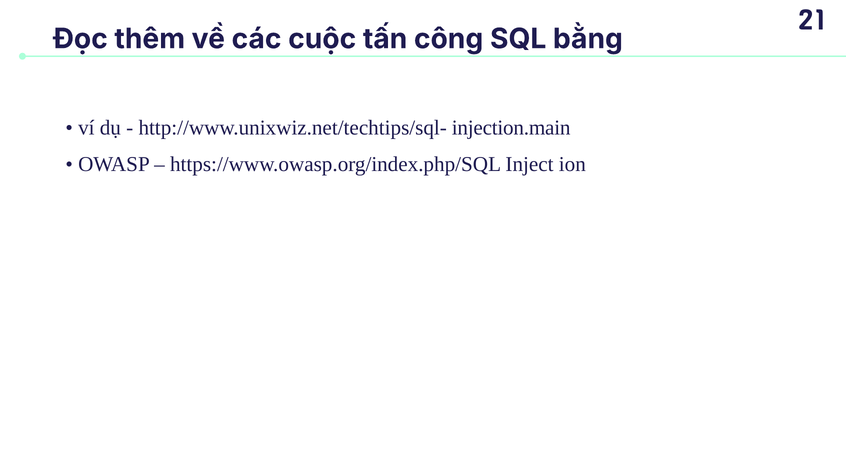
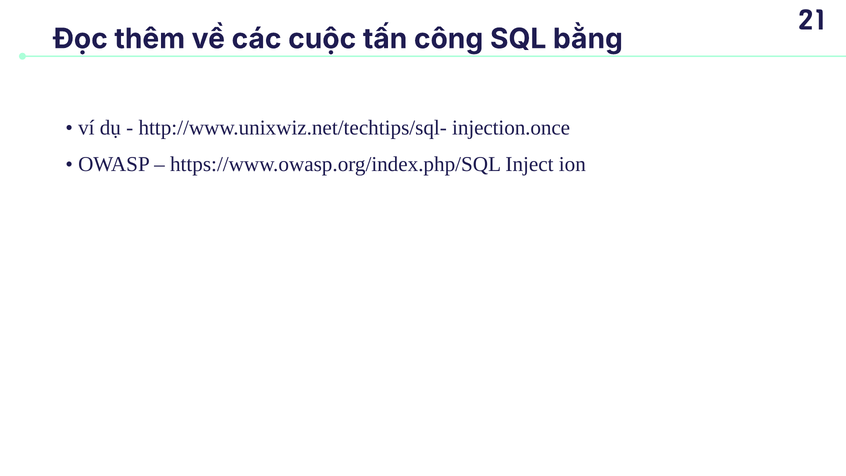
injection.main: injection.main -> injection.once (511, 128)
